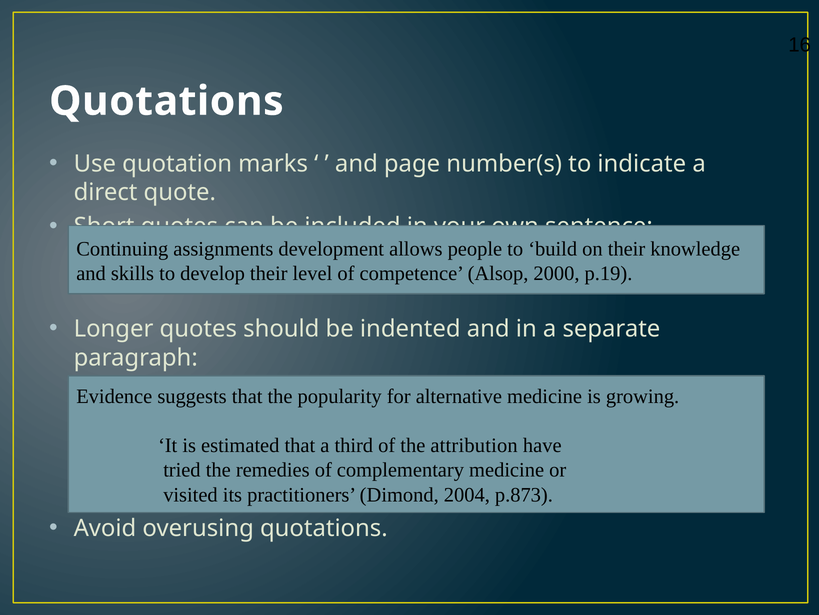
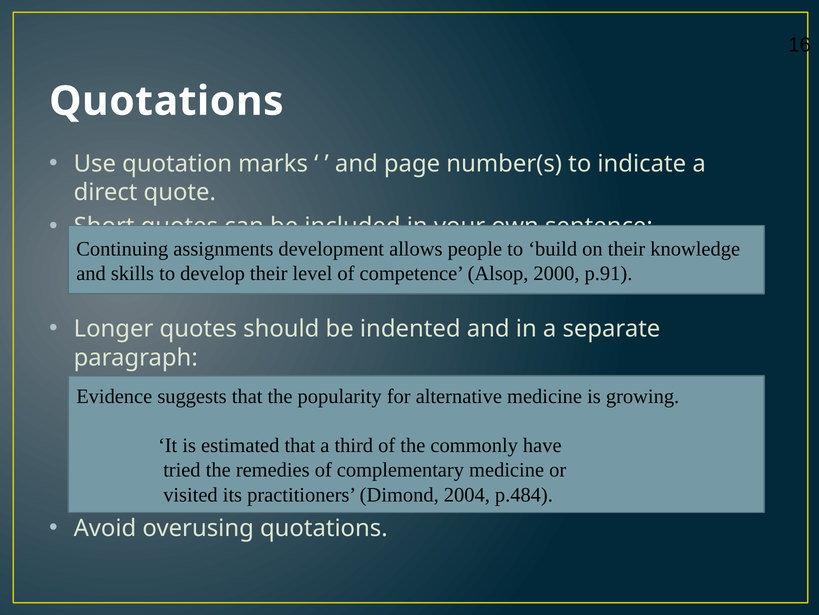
p.19: p.19 -> p.91 (608, 273)
attribution: attribution -> commonly (474, 445)
p.873: p.873 -> p.484 (524, 494)
